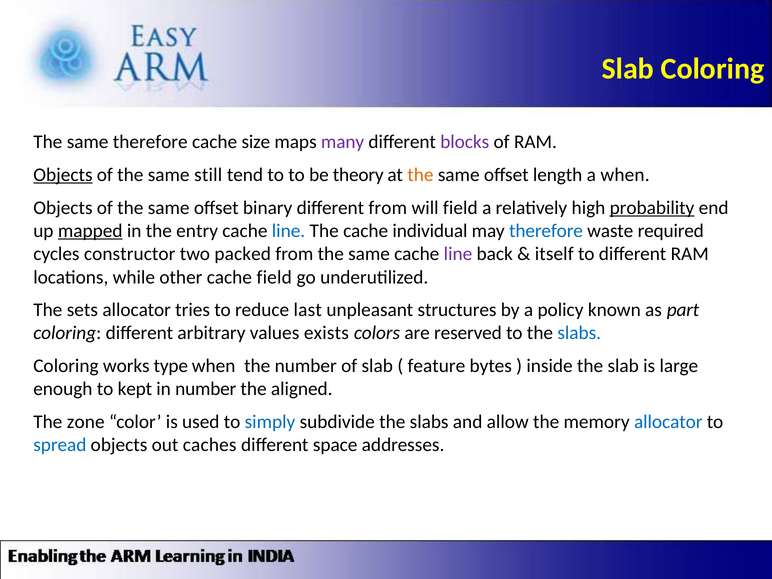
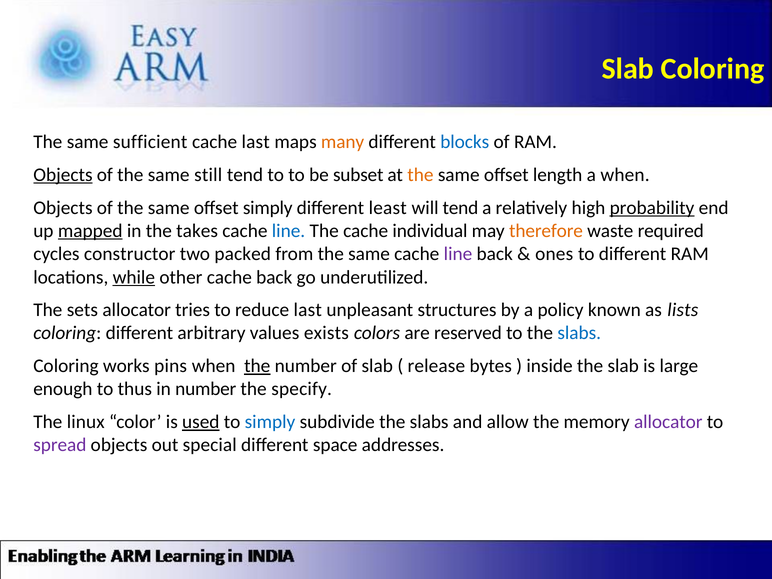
same therefore: therefore -> sufficient (150, 142)
cache size: size -> last (256, 142)
many colour: purple -> orange (343, 142)
blocks colour: purple -> blue (465, 142)
theory: theory -> subset (358, 175)
offset binary: binary -> simply (268, 208)
different from: from -> least (388, 208)
will field: field -> tend (460, 208)
entry: entry -> takes (197, 231)
therefore colour: blue -> orange (546, 231)
itself: itself -> ones (554, 254)
while underline: none -> present (134, 277)
cache field: field -> back (274, 277)
part: part -> lists (683, 310)
type: type -> pins (171, 366)
the underline: none -> present (257, 366)
feature: feature -> release (436, 366)
kept: kept -> thus (135, 389)
aligned: aligned -> specify (302, 389)
zone: zone -> linux (86, 422)
used underline: none -> present (201, 422)
allocator colour: blue -> purple (668, 422)
spread colour: blue -> purple (60, 445)
caches: caches -> special (210, 445)
